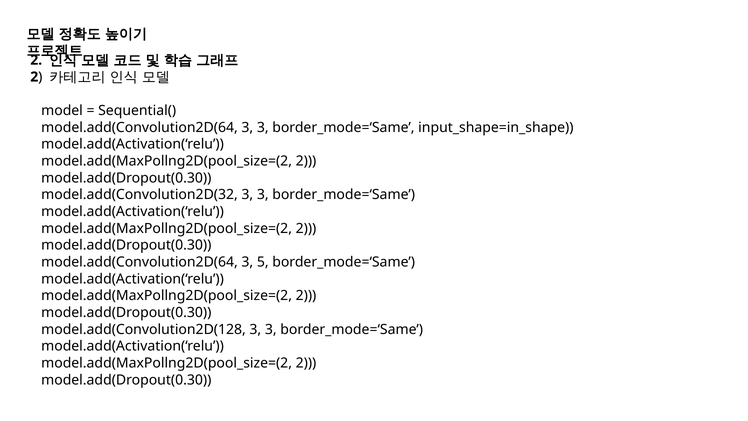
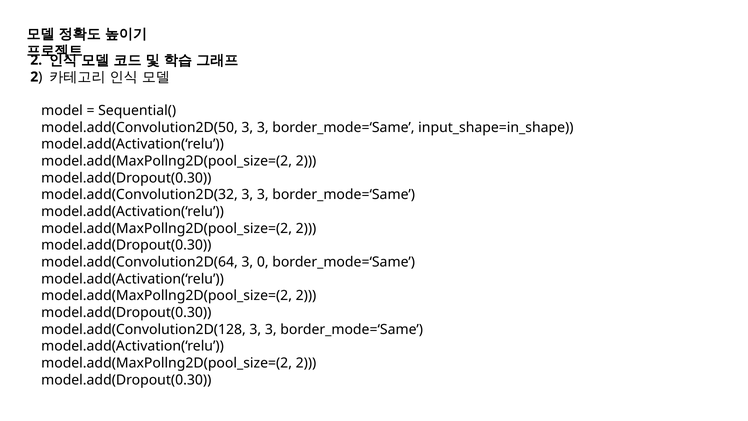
model.add(Convolution2D(64: model.add(Convolution2D(64 -> model.add(Convolution2D(50 (140, 127)
5: 5 -> 0 (263, 262)
